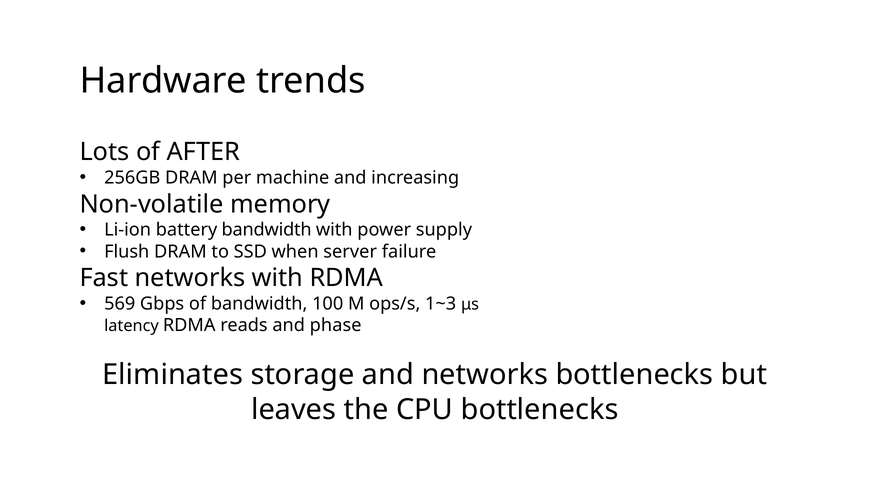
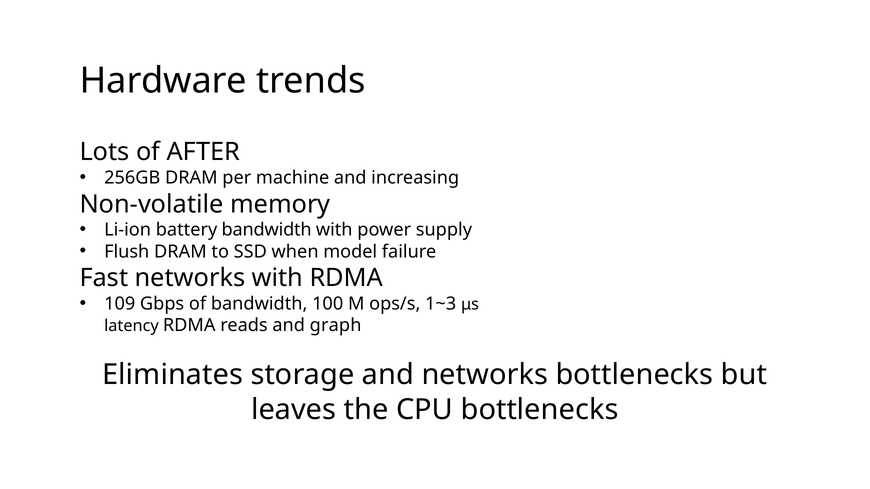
server: server -> model (350, 252)
569: 569 -> 109 (120, 304)
phase: phase -> graph (336, 326)
